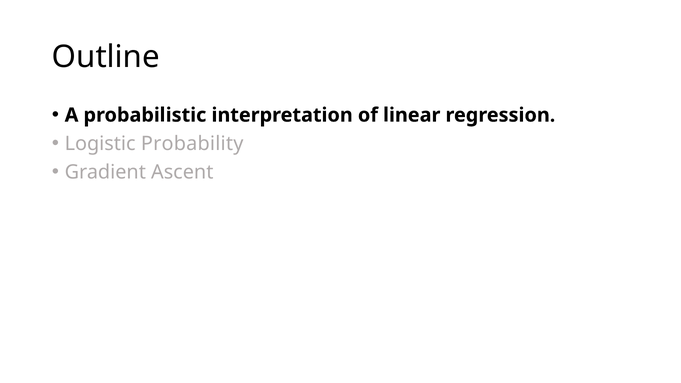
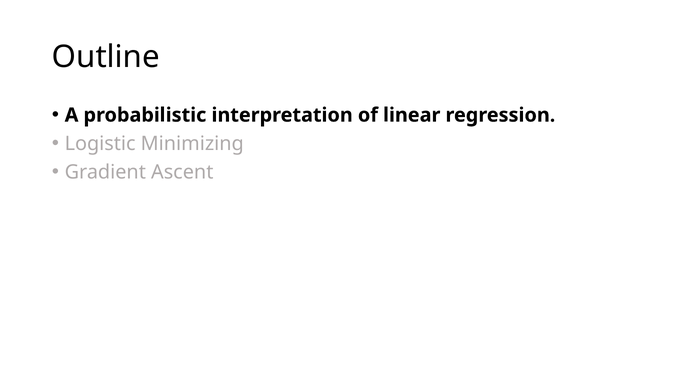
Probability: Probability -> Minimizing (192, 144)
